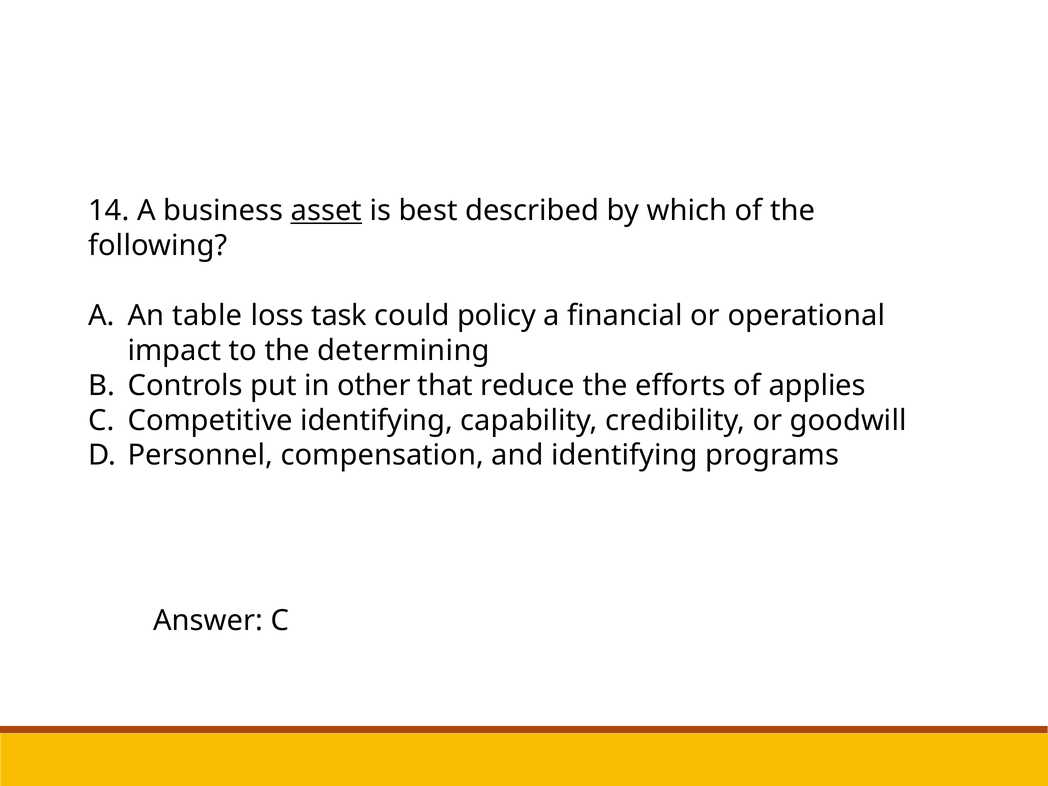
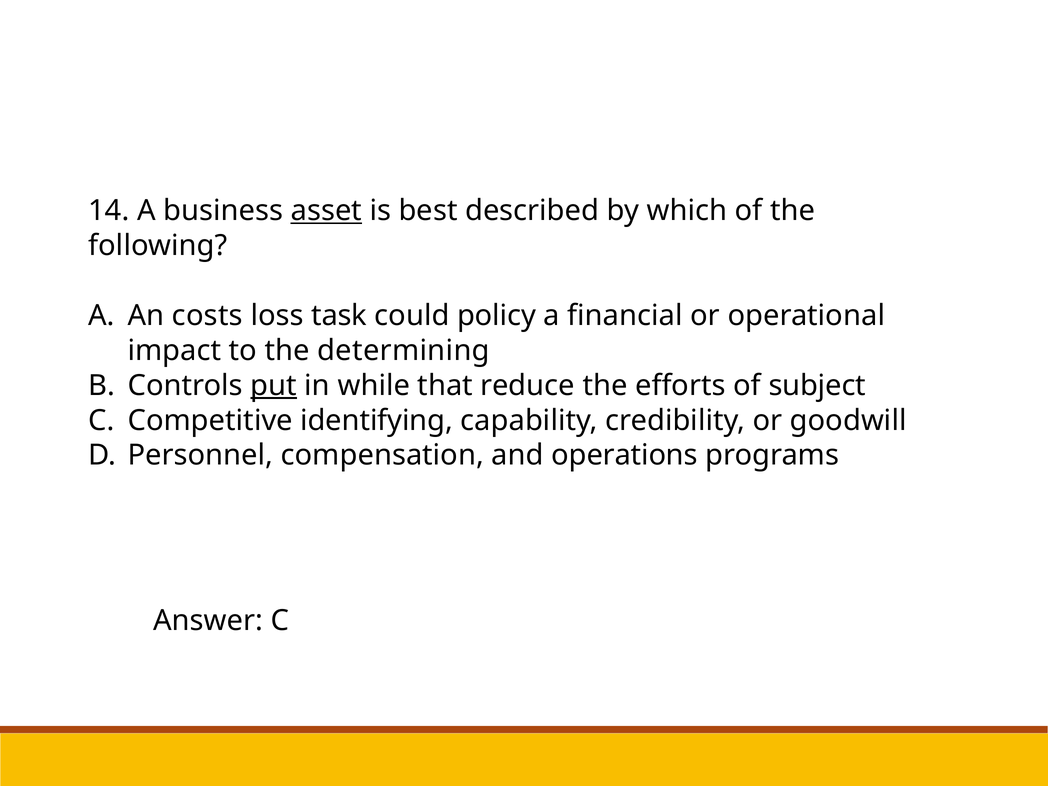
table: table -> costs (207, 316)
put underline: none -> present (274, 385)
other: other -> while (374, 385)
applies: applies -> subject (817, 385)
and identifying: identifying -> operations (625, 455)
